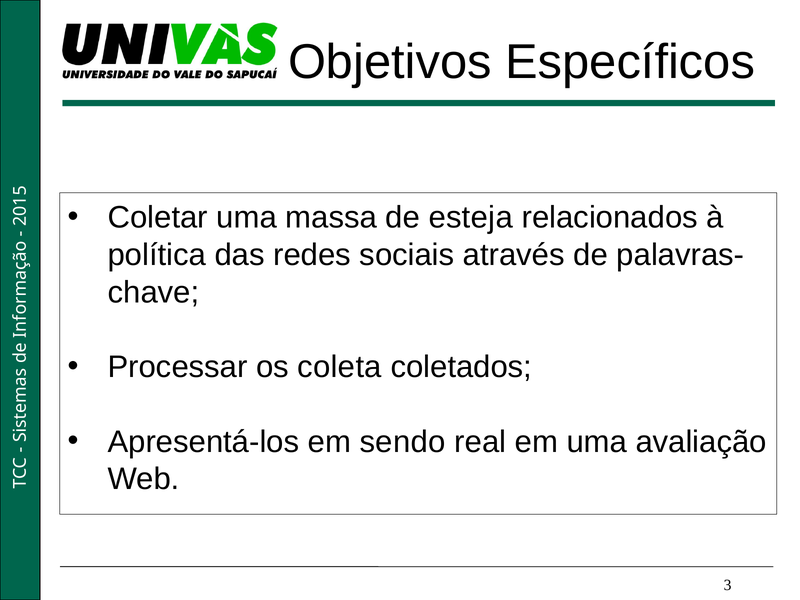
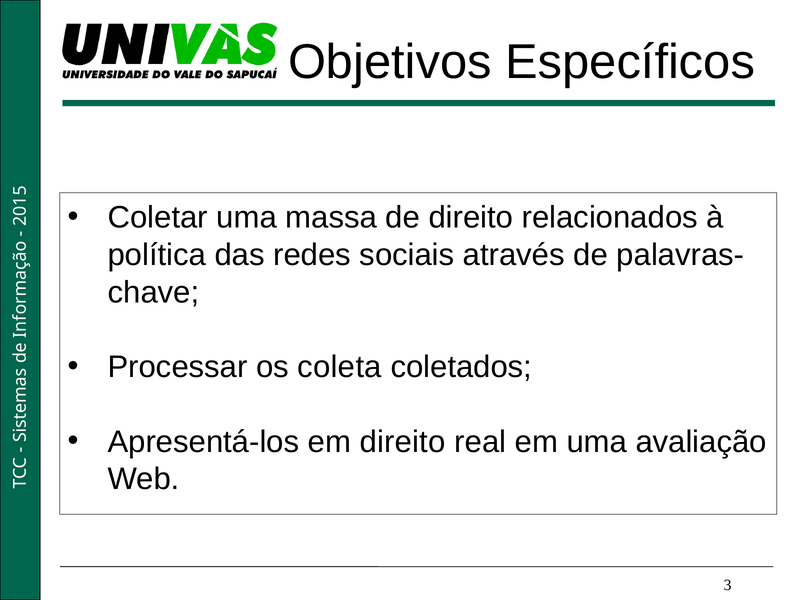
de esteja: esteja -> direito (471, 218)
em sendo: sendo -> direito (403, 442)
